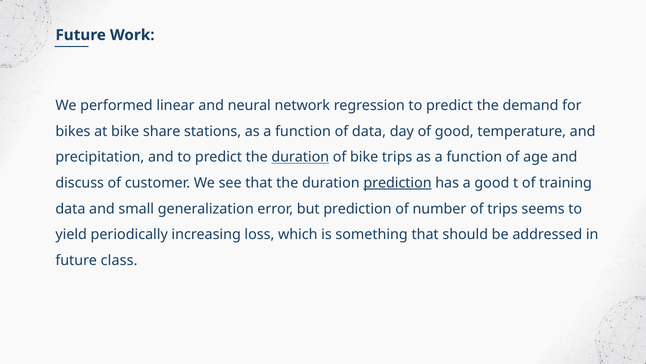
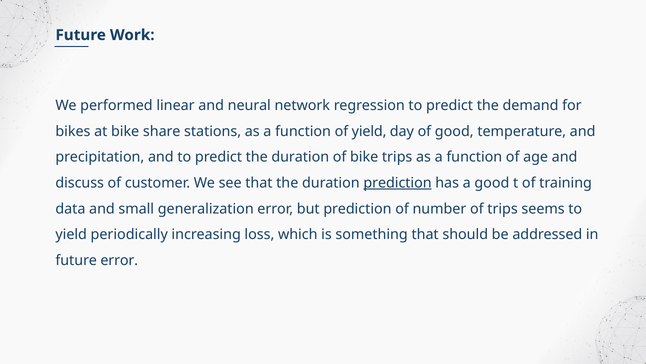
of data: data -> yield (369, 131)
duration underline: present -> none (300, 157)
future class: class -> error (119, 260)
